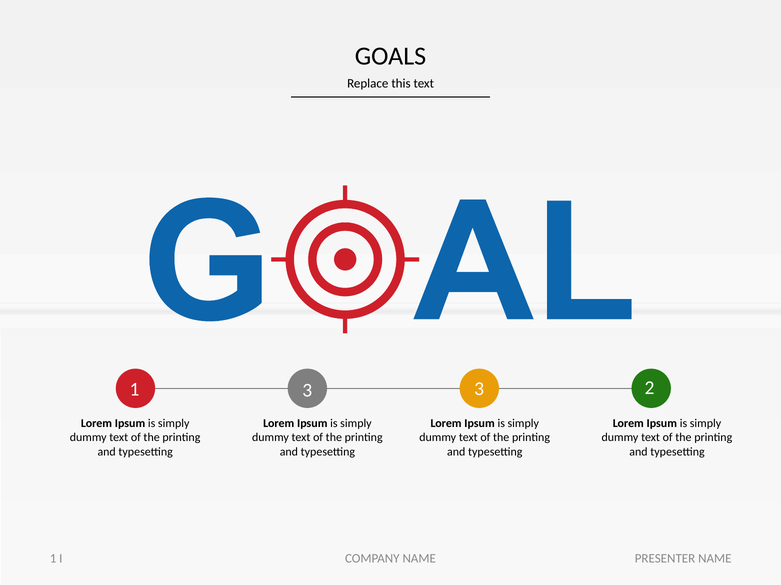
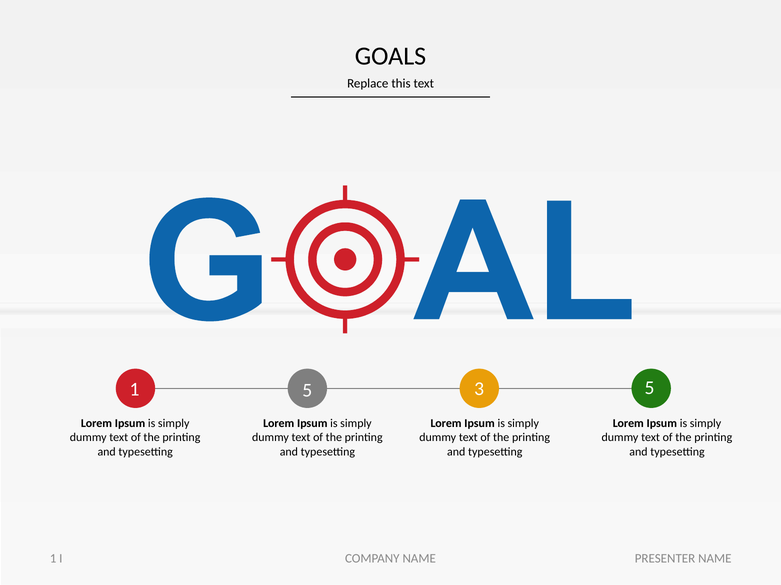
1 3: 3 -> 5 (307, 391)
3 2: 2 -> 5 (649, 388)
